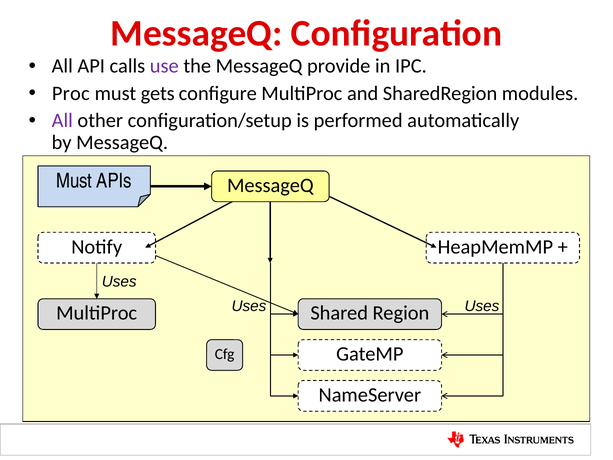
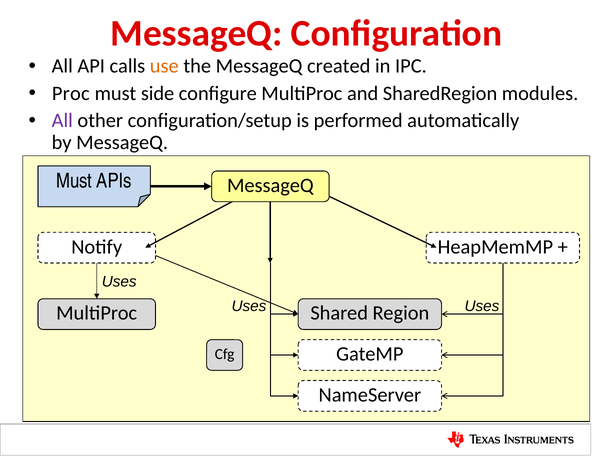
use colour: purple -> orange (164, 66)
provide: provide -> created (339, 66)
gets: gets -> side (158, 93)
